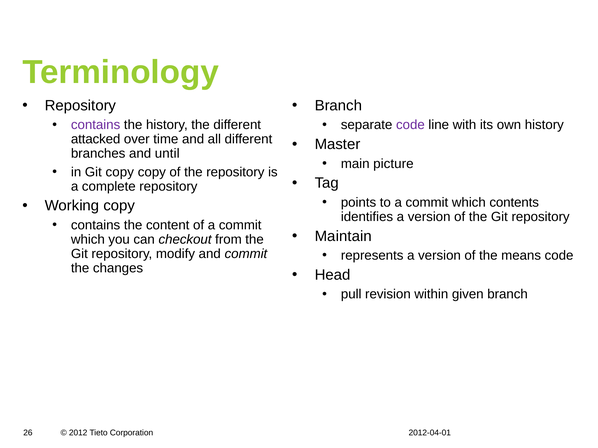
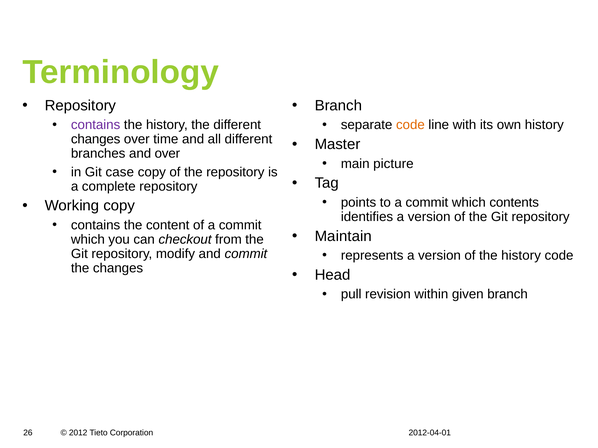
code colour: purple -> orange (410, 125)
attacked: attacked -> changes (96, 139)
and until: until -> over (167, 154)
Git copy: copy -> case (120, 172)
of the means: means -> history (521, 256)
